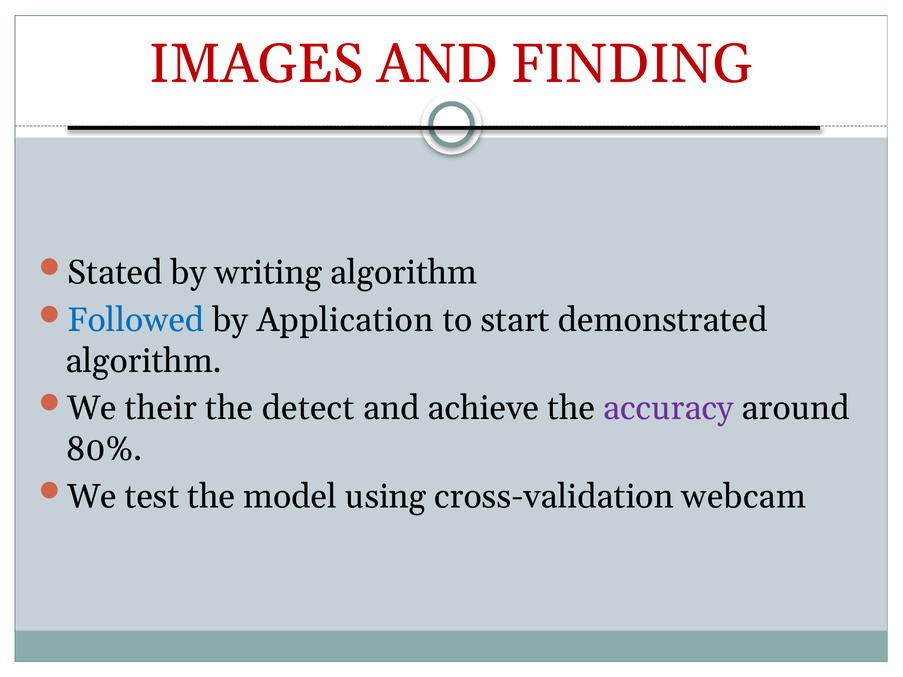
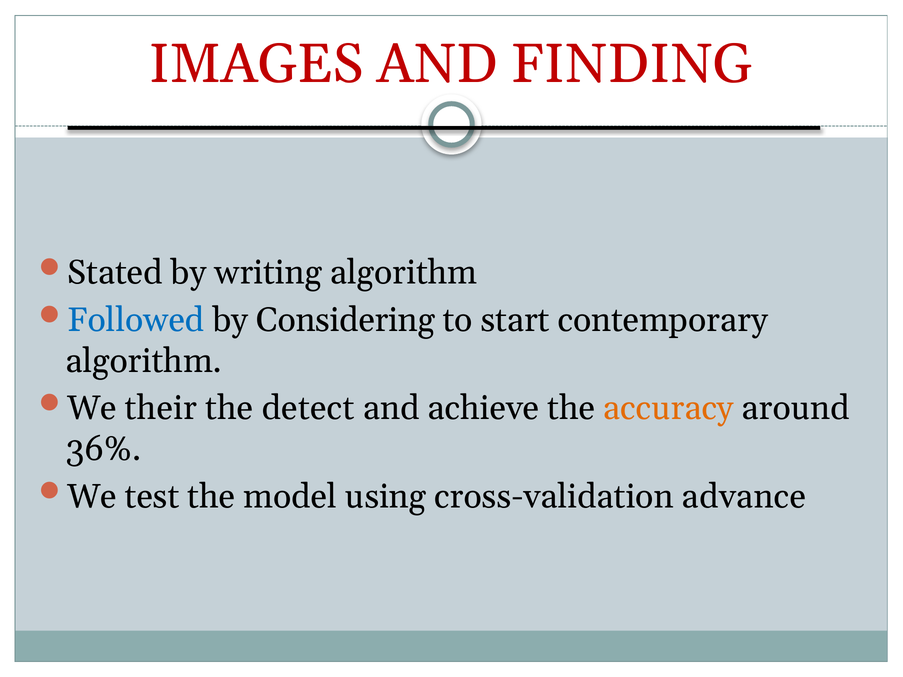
Application: Application -> Considering (346, 320)
demonstrated: demonstrated -> contemporary (663, 320)
accuracy colour: purple -> orange (669, 408)
80%: 80% -> 36% (104, 449)
webcam: webcam -> advance (744, 497)
